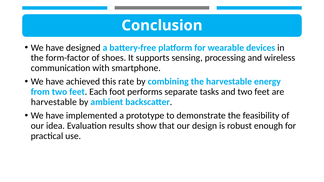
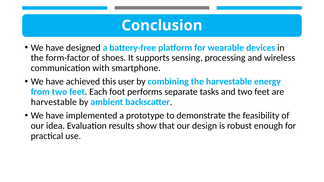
rate: rate -> user (126, 82)
